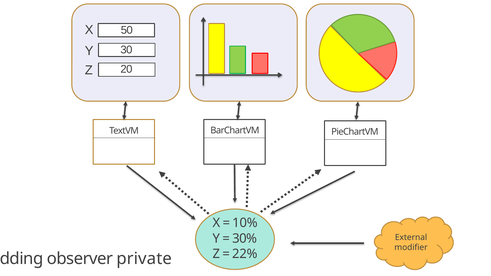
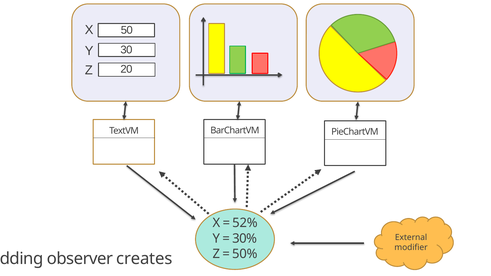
10%: 10% -> 52% (245, 223)
22%: 22% -> 50% (245, 254)
private: private -> creates (144, 259)
